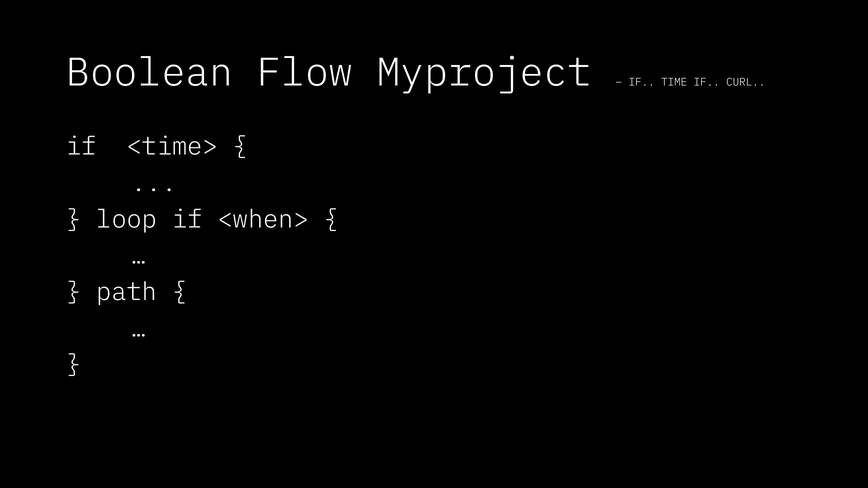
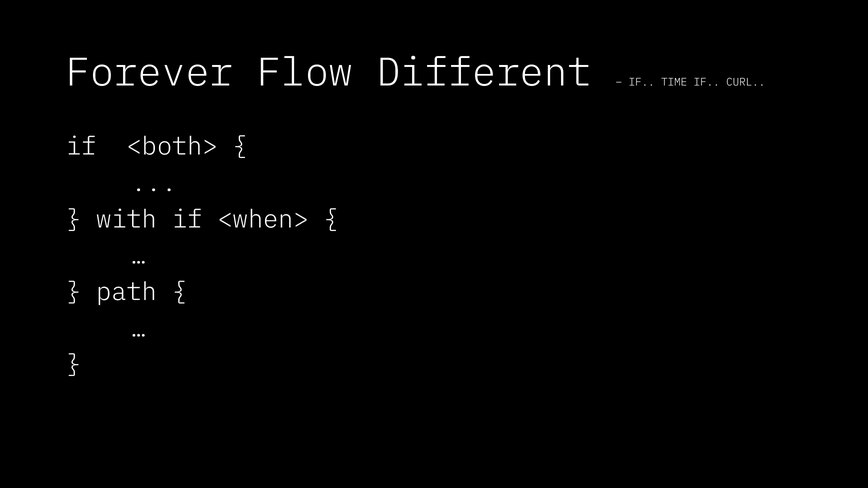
Boolean: Boolean -> Forever (150, 73)
Myproject: Myproject -> Different (484, 73)
<time>: <time> -> <both> (172, 147)
loop: loop -> with (127, 219)
